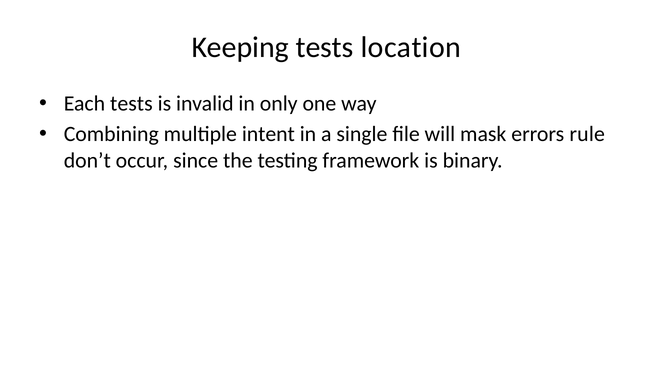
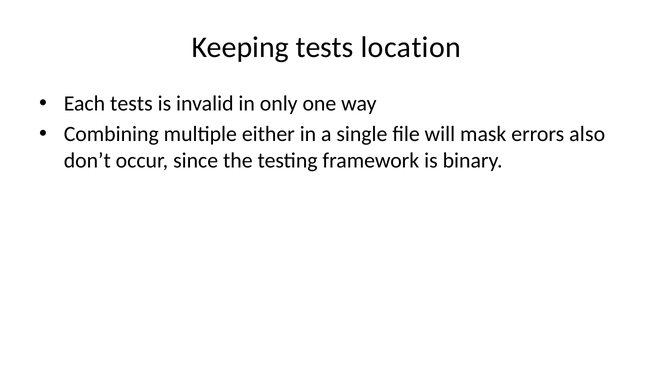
intent: intent -> either (268, 134)
rule: rule -> also (587, 134)
